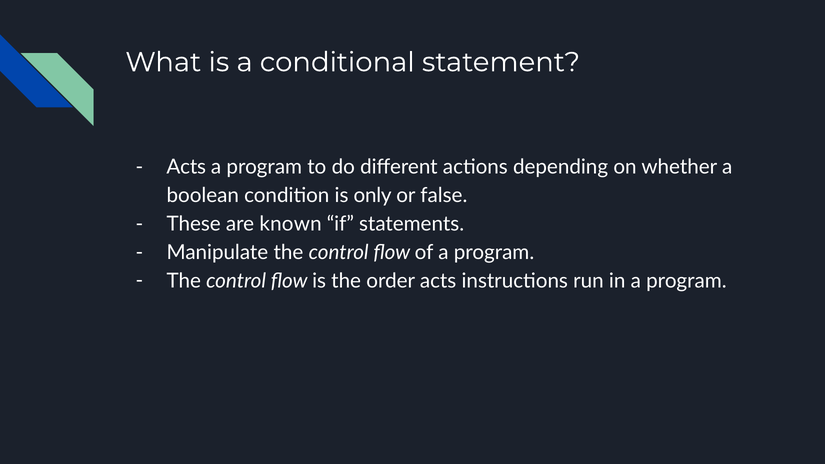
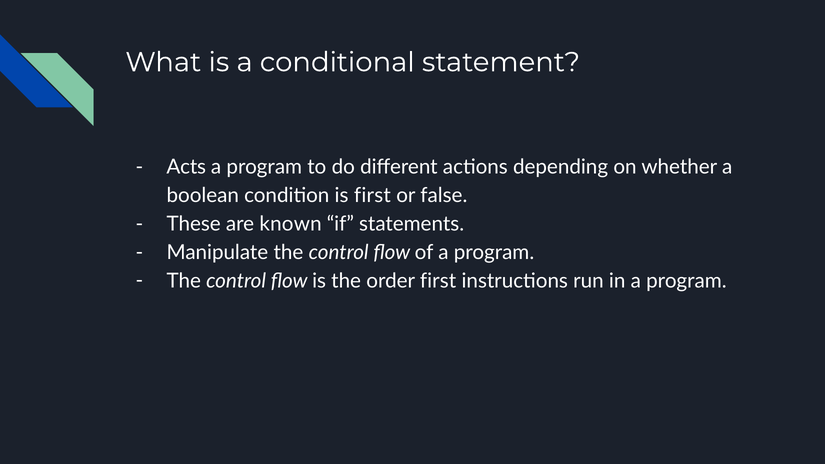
is only: only -> first (372, 196)
order acts: acts -> first (438, 281)
